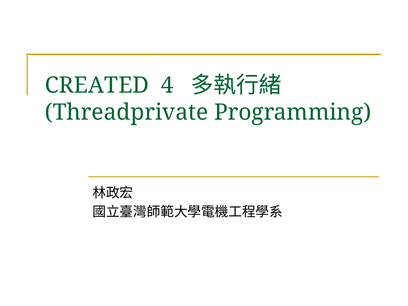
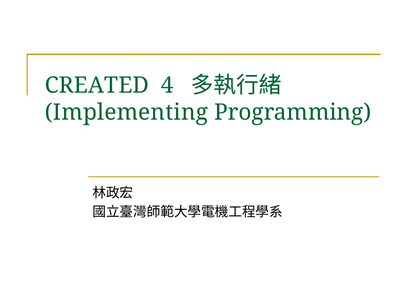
Threadprivate: Threadprivate -> Implementing (126, 112)
